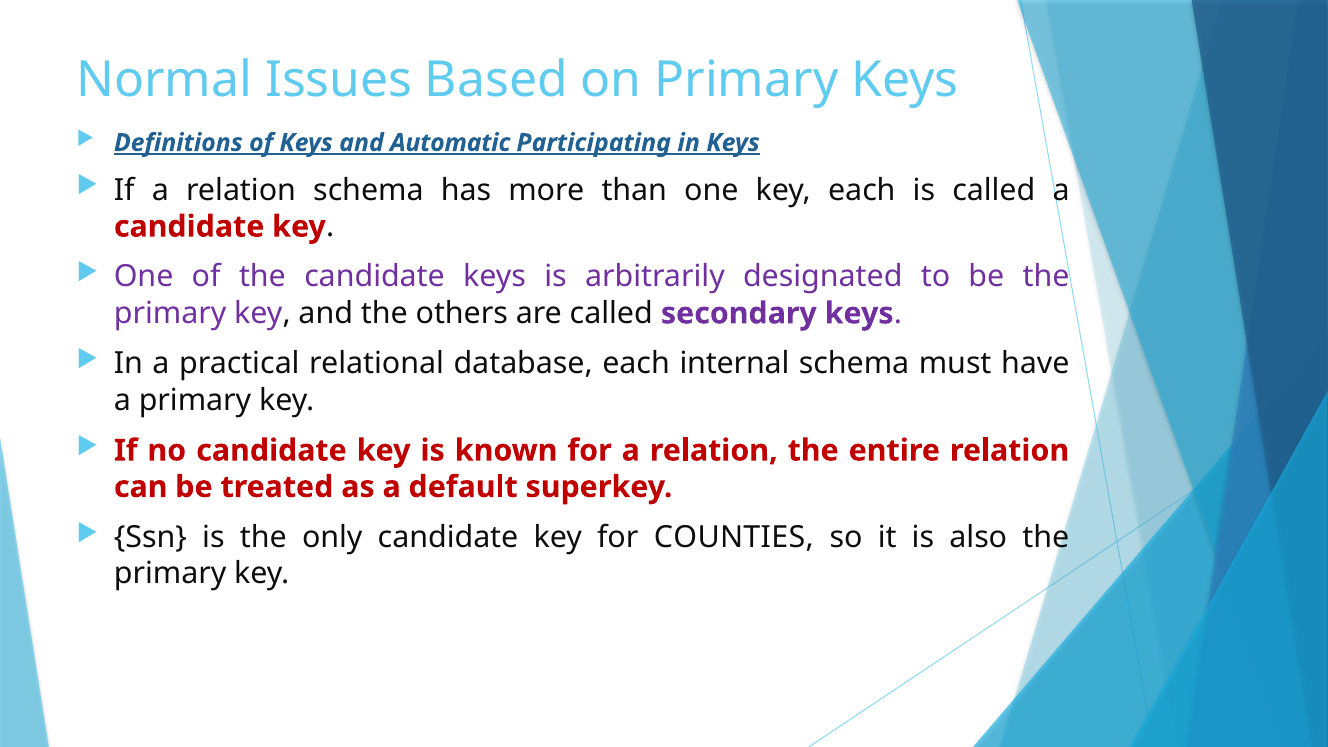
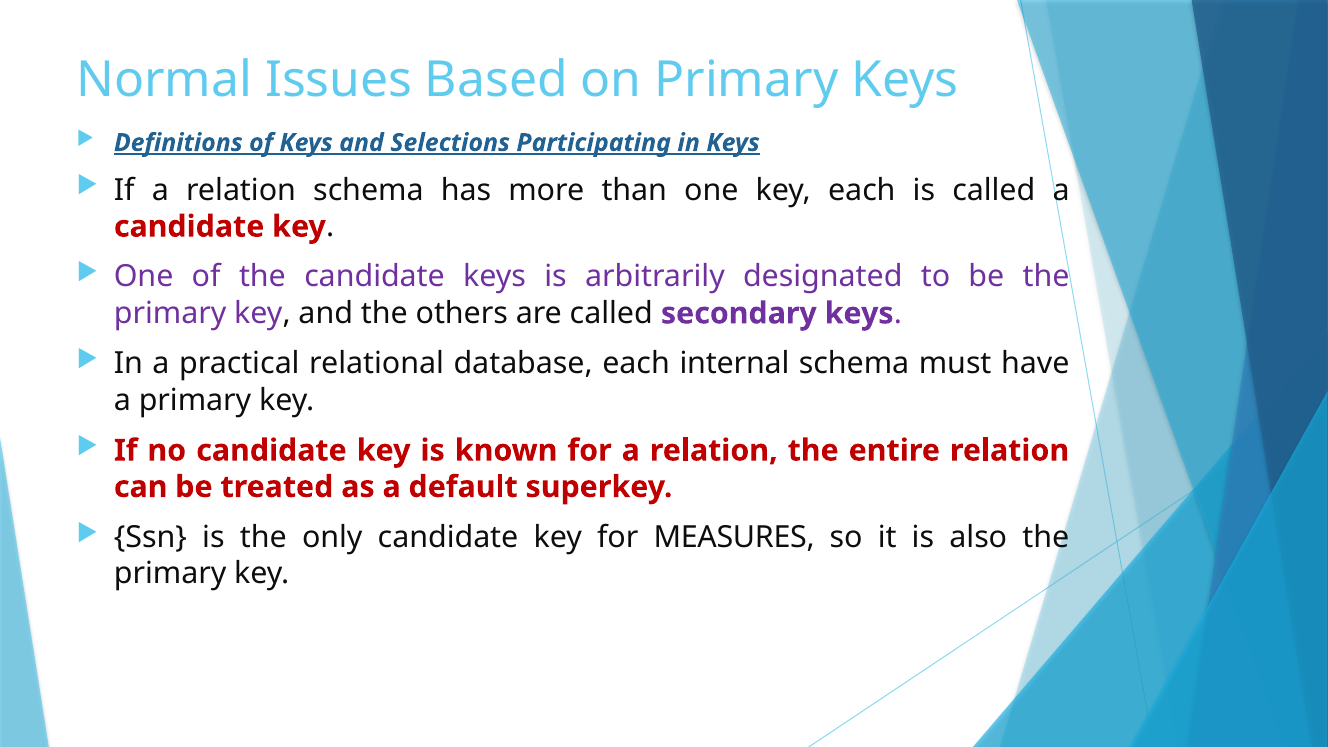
Automatic: Automatic -> Selections (450, 143)
COUNTIES: COUNTIES -> MEASURES (734, 537)
